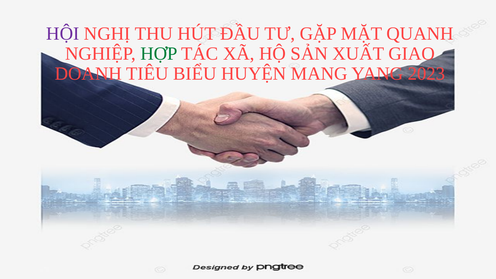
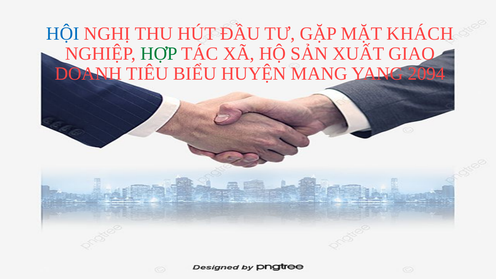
HỘI colour: purple -> blue (63, 34)
QUANH: QUANH -> KHÁCH (420, 34)
2023: 2023 -> 2094 (427, 74)
